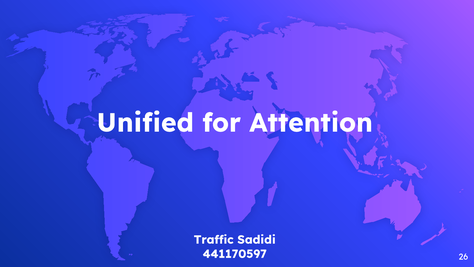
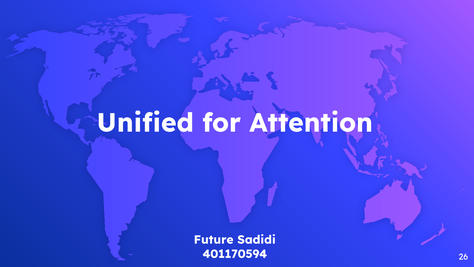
Traffic: Traffic -> Future (214, 239)
441170597: 441170597 -> 401170594 (235, 254)
